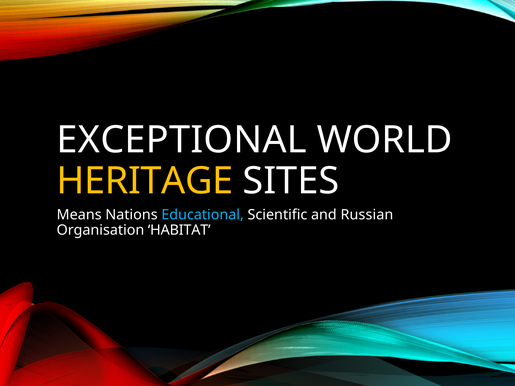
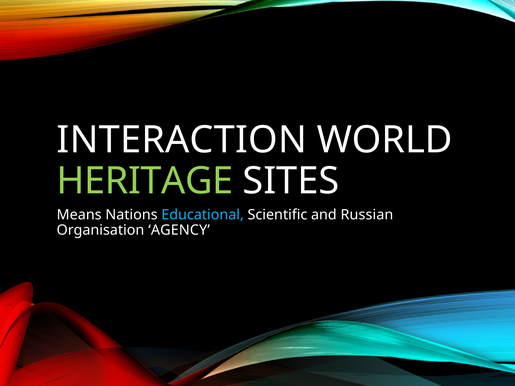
EXCEPTIONAL: EXCEPTIONAL -> INTERACTION (182, 140)
HERITAGE colour: yellow -> light green (145, 181)
HABITAT: HABITAT -> AGENCY (179, 230)
